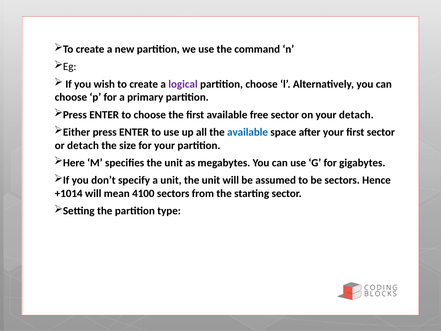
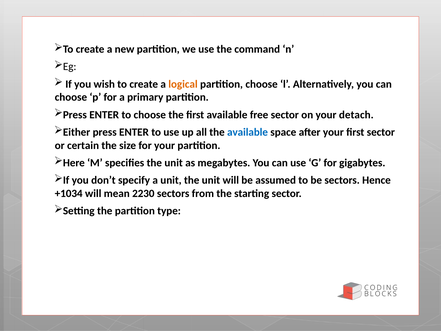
logical colour: purple -> orange (183, 84)
or detach: detach -> certain (83, 145)
+1014: +1014 -> +1034 (69, 193)
4100: 4100 -> 2230 (143, 193)
